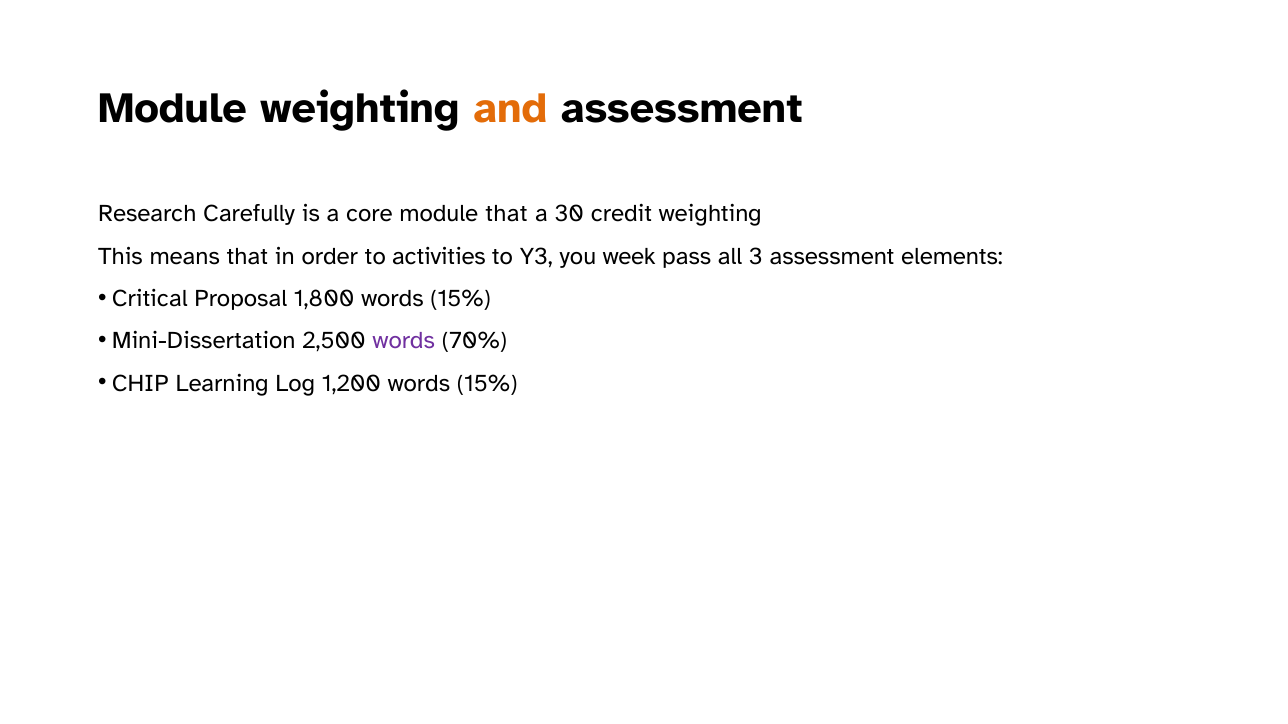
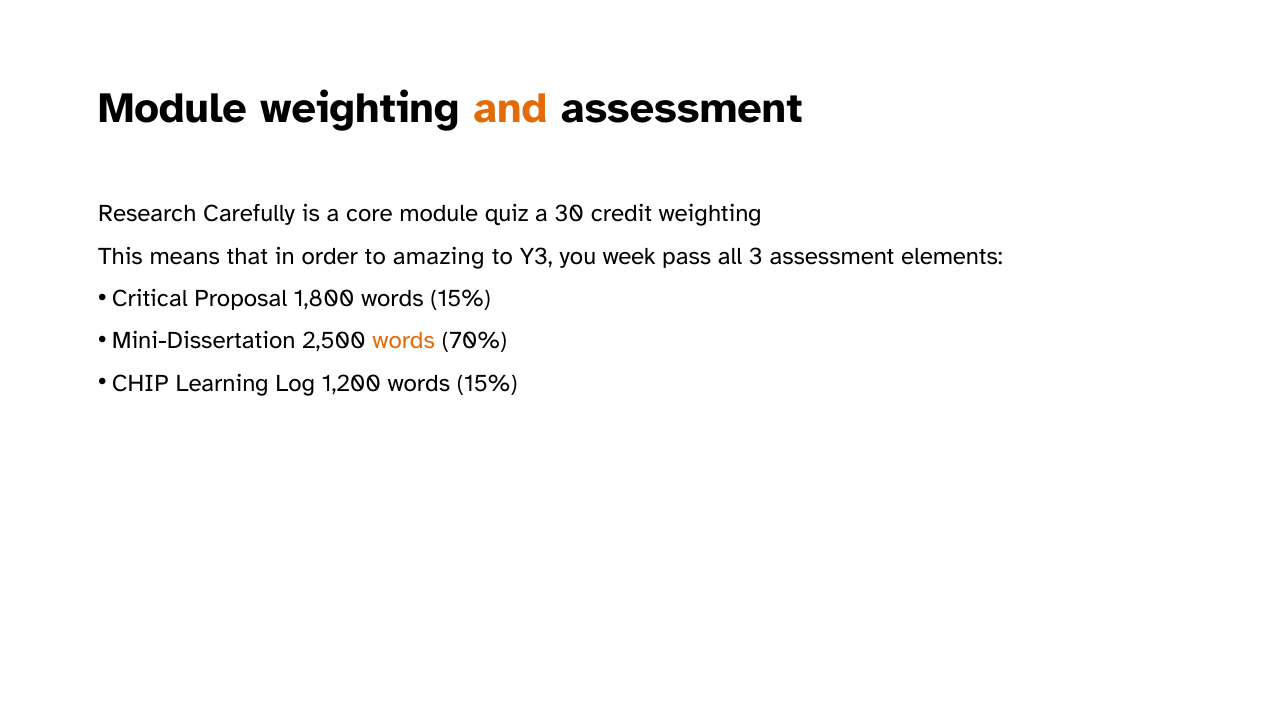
module that: that -> quiz (507, 214)
activities: activities -> amazing (439, 256)
words colour: purple -> orange (404, 341)
